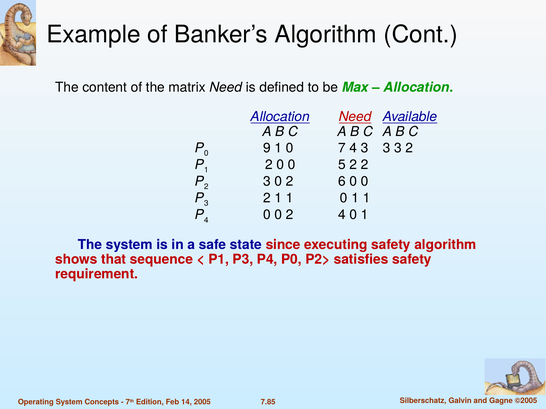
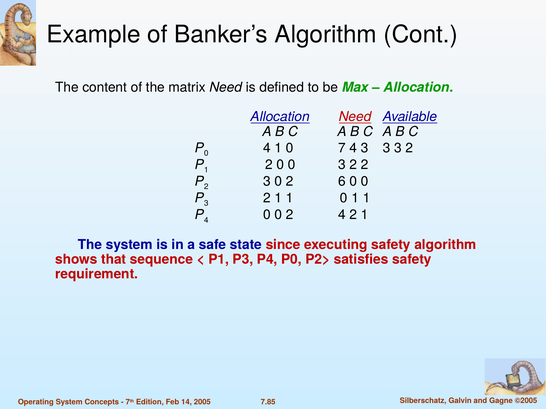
0 9: 9 -> 4 (267, 148)
0 5: 5 -> 3 (342, 165)
2 4 0: 0 -> 2 (353, 215)
